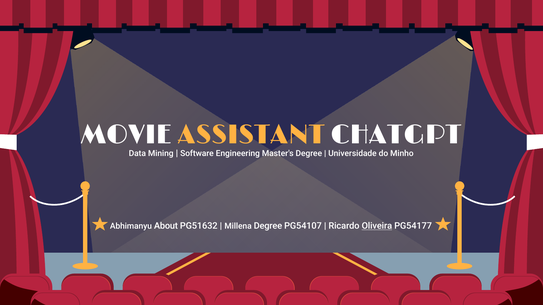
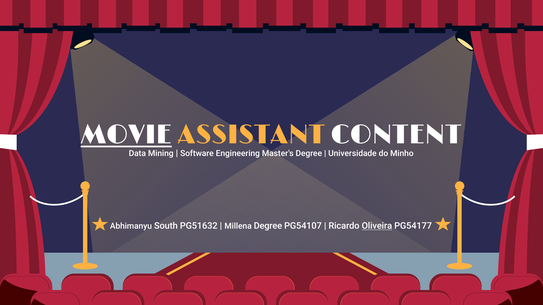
MOVIE underline: none -> present (126, 135)
CHATGPT: CHATGPT -> CONTENT (396, 135)
About: About -> South (166, 226)
